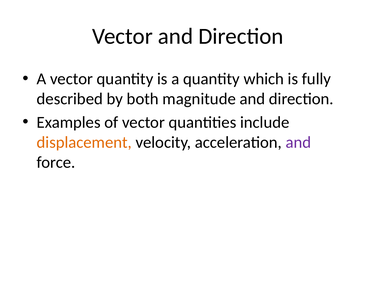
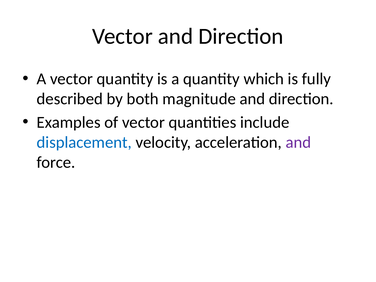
displacement colour: orange -> blue (84, 142)
